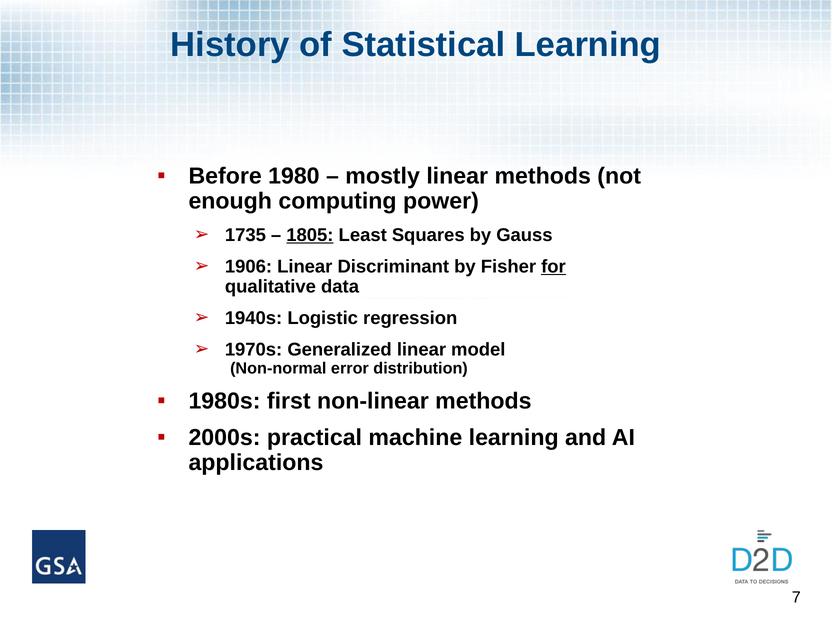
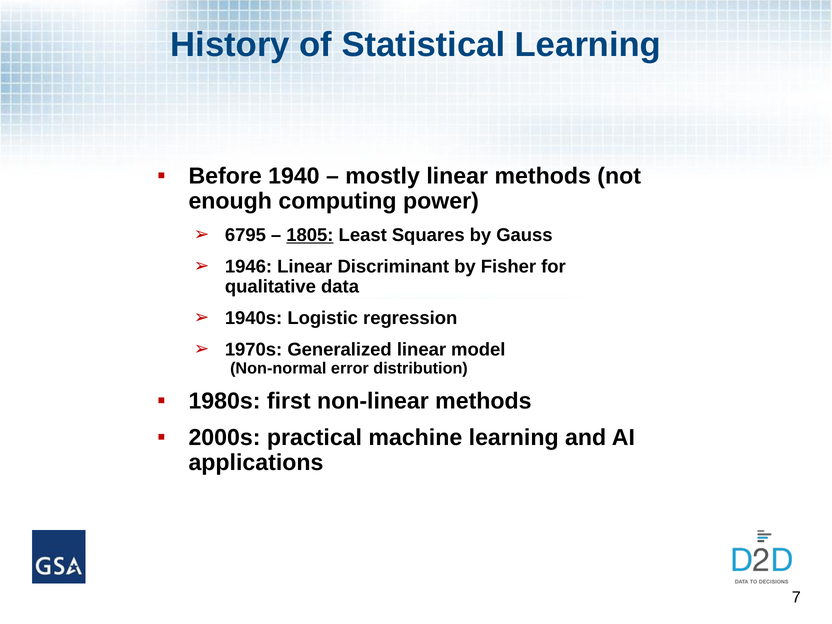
1980: 1980 -> 1940 (294, 176)
1735: 1735 -> 6795 (245, 235)
1906: 1906 -> 1946 (249, 266)
for underline: present -> none (553, 266)
